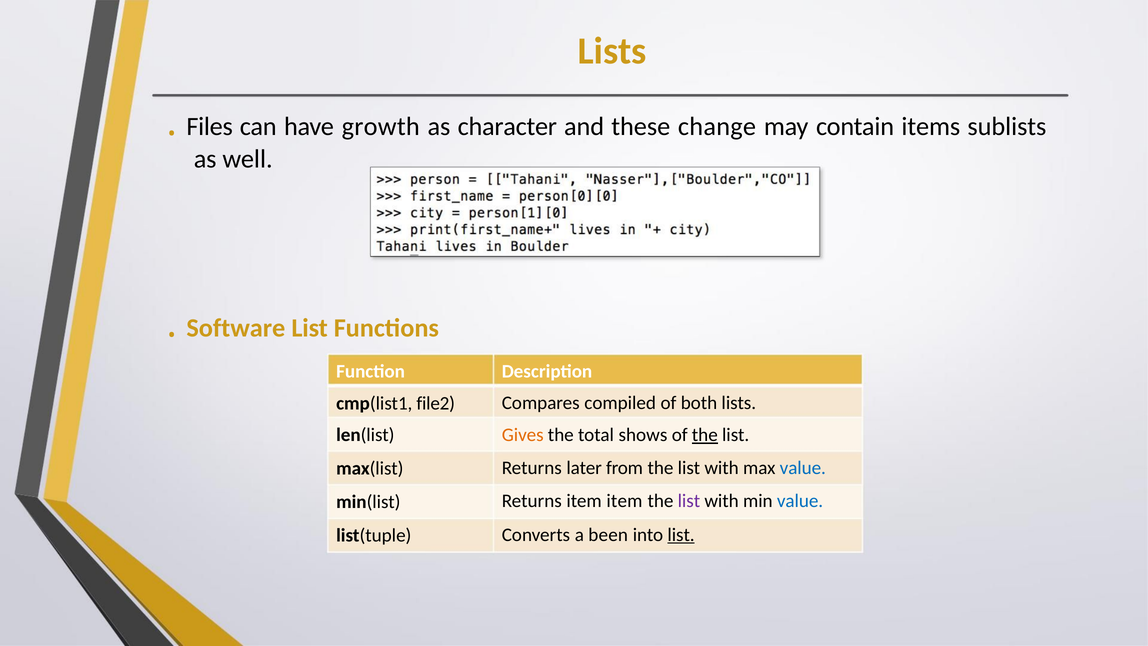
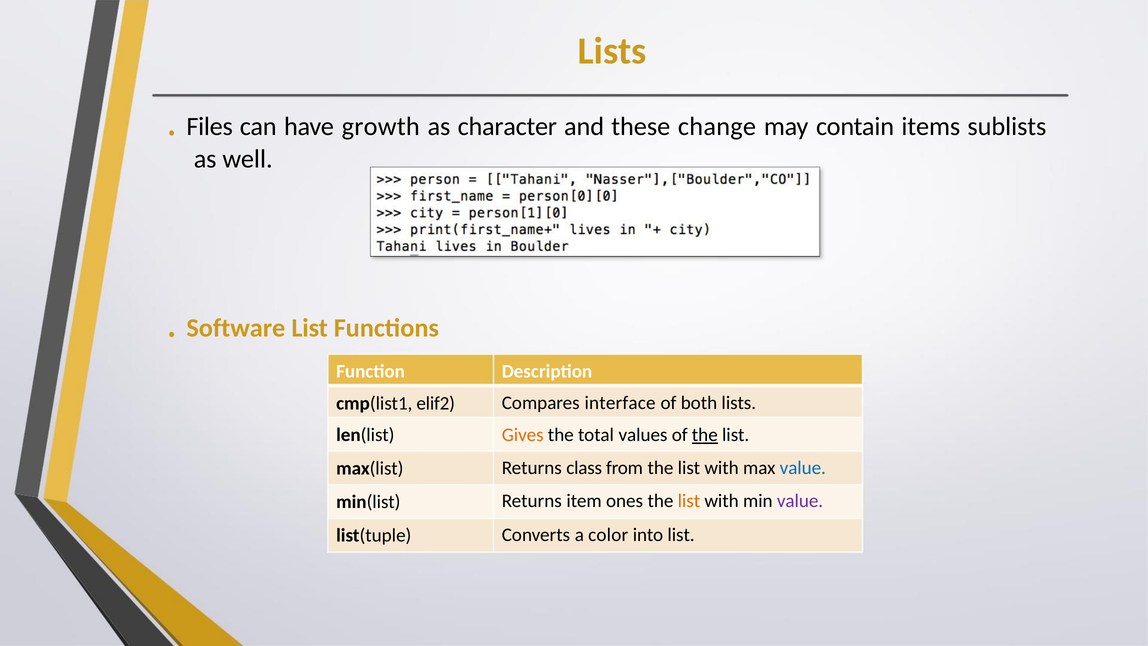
compiled: compiled -> interface (620, 403)
file2: file2 -> elif2 (436, 403)
shows: shows -> values (643, 435)
later: later -> class (584, 468)
item item: item -> ones (625, 501)
list colour: purple -> orange (689, 501)
value colour: blue -> purple (800, 501)
been: been -> color (608, 535)
list underline: present -> none (681, 535)
